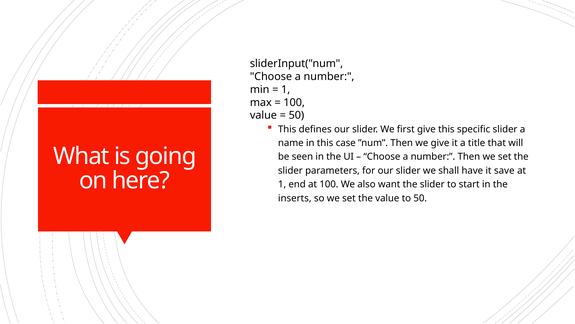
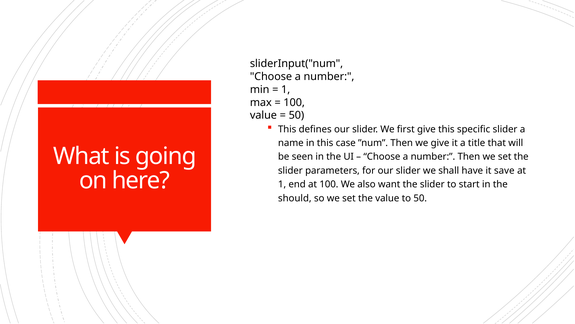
inserts: inserts -> should (295, 198)
